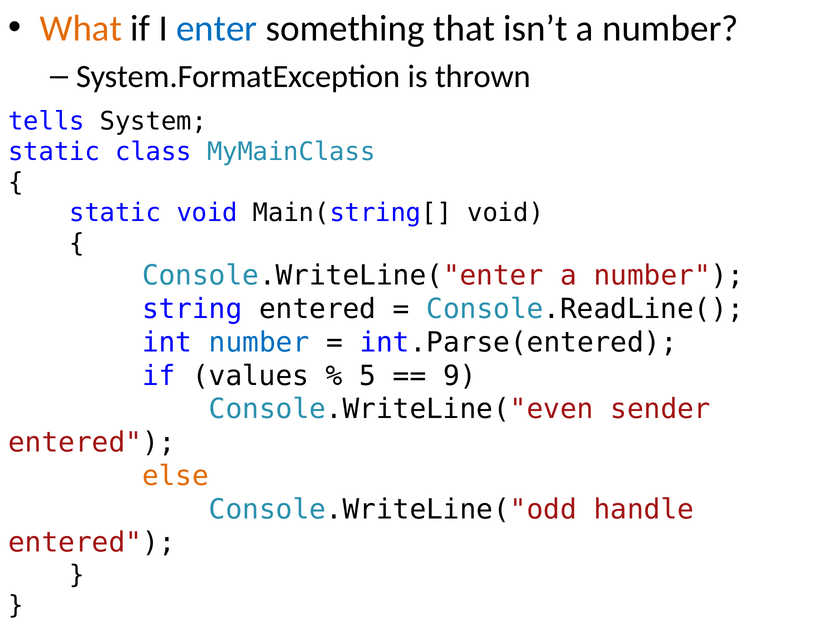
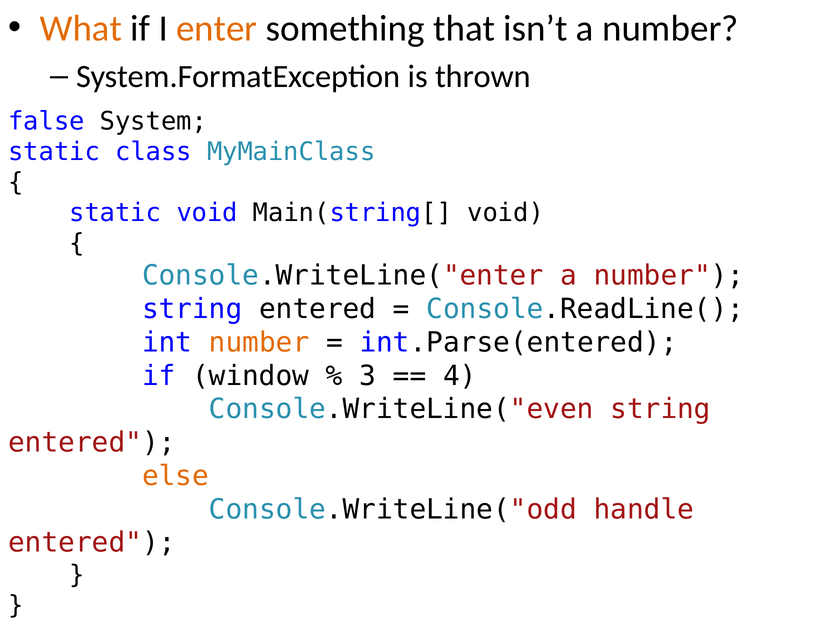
enter colour: blue -> orange (217, 29)
tells: tells -> false (46, 121)
number colour: blue -> orange (259, 342)
values: values -> window (251, 376)
5: 5 -> 3 (368, 376)
9: 9 -> 4 (460, 376)
Console.WriteLine("even sender: sender -> string (661, 409)
